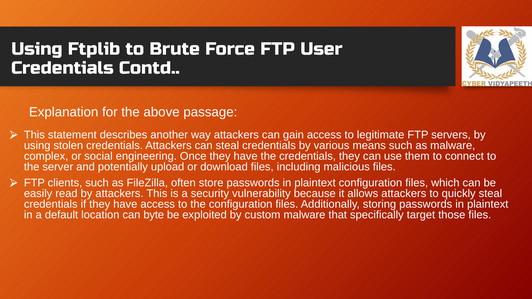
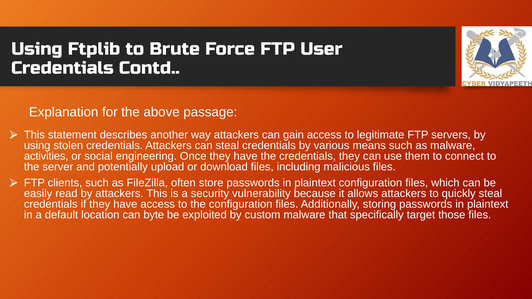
complex: complex -> activities (46, 156)
